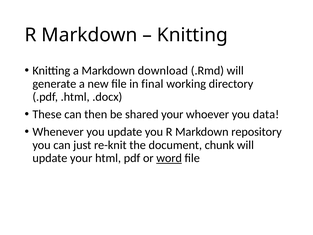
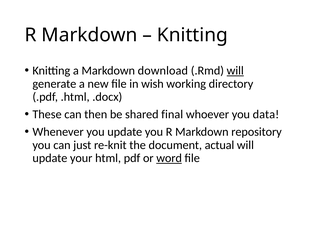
will underline: none -> present (235, 71)
final: final -> wish (152, 84)
shared your: your -> final (172, 114)
chunk: chunk -> actual (219, 145)
